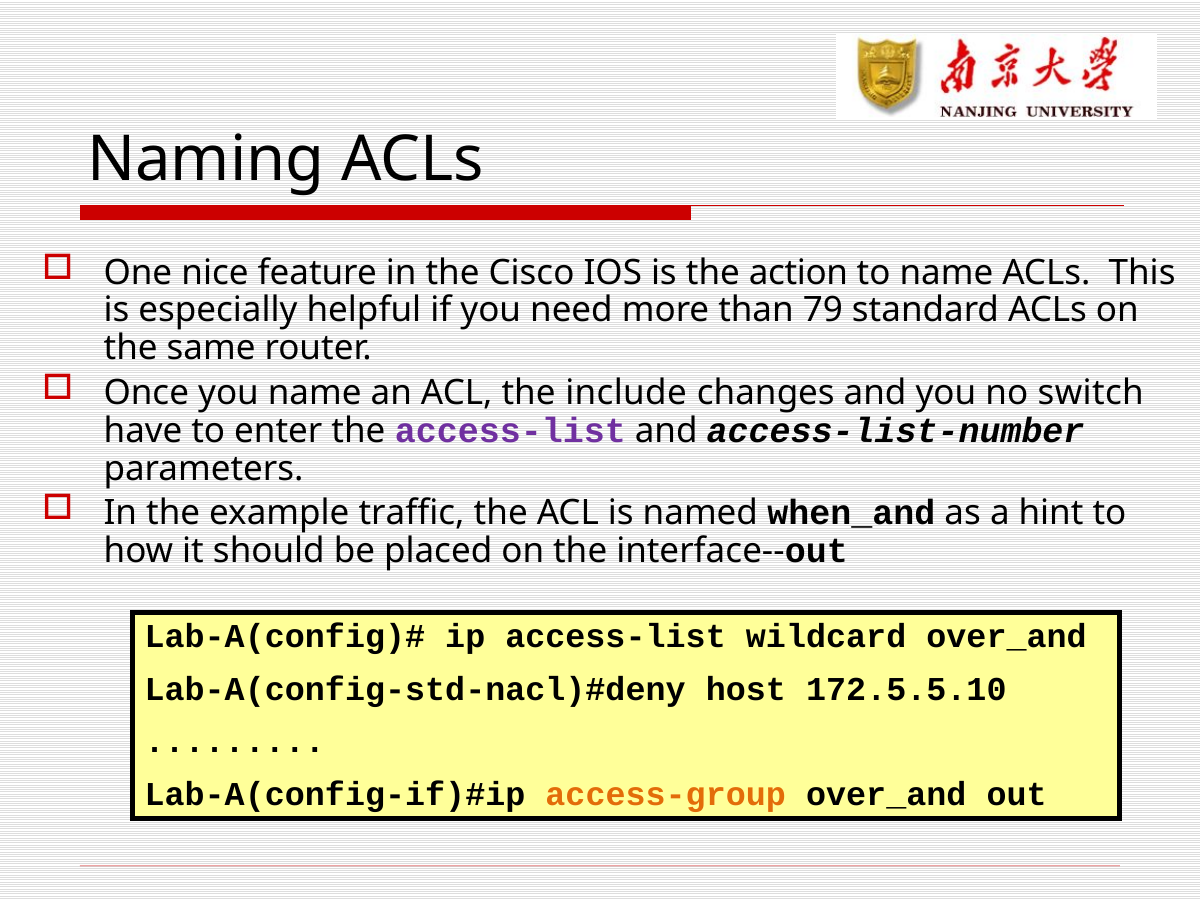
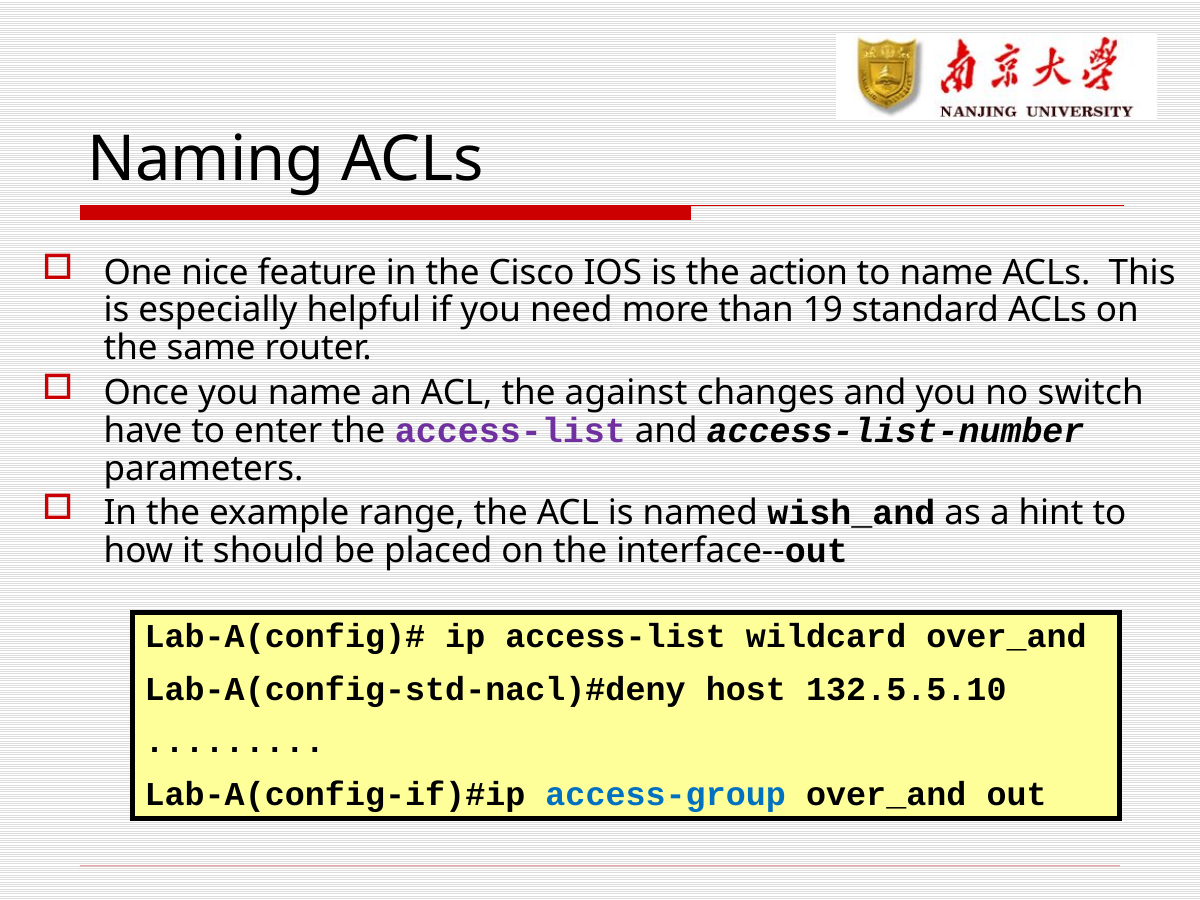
79: 79 -> 19 (823, 310)
include: include -> against (626, 393)
traffic: traffic -> range (412, 513)
when_and: when_and -> wish_and (851, 513)
172.5.5.10: 172.5.5.10 -> 132.5.5.10 (906, 689)
access-group colour: orange -> blue (666, 794)
